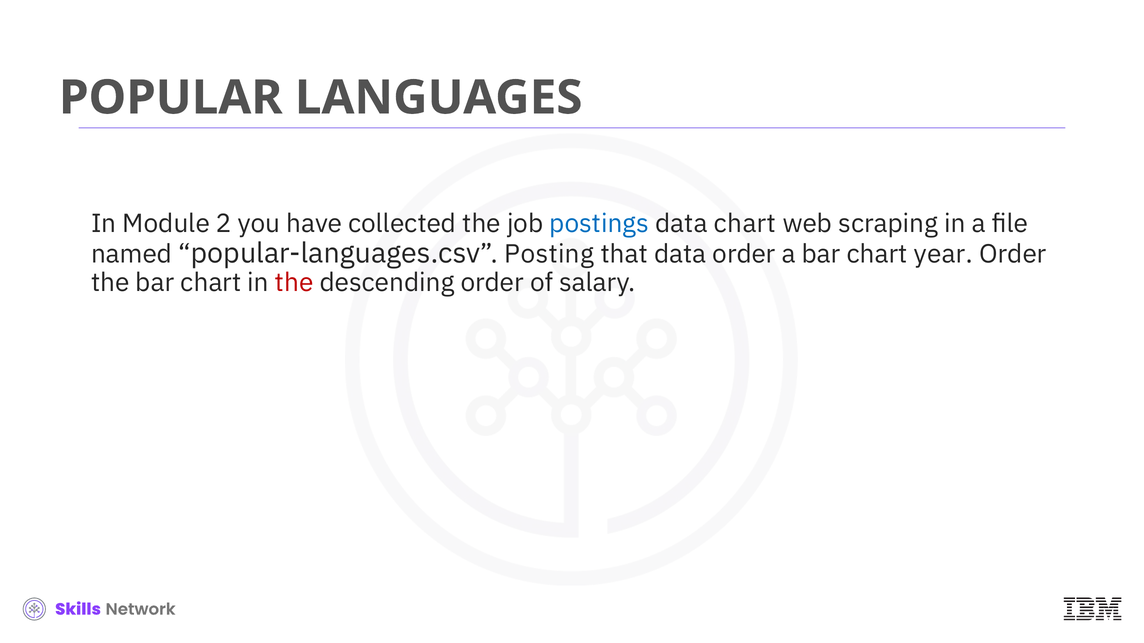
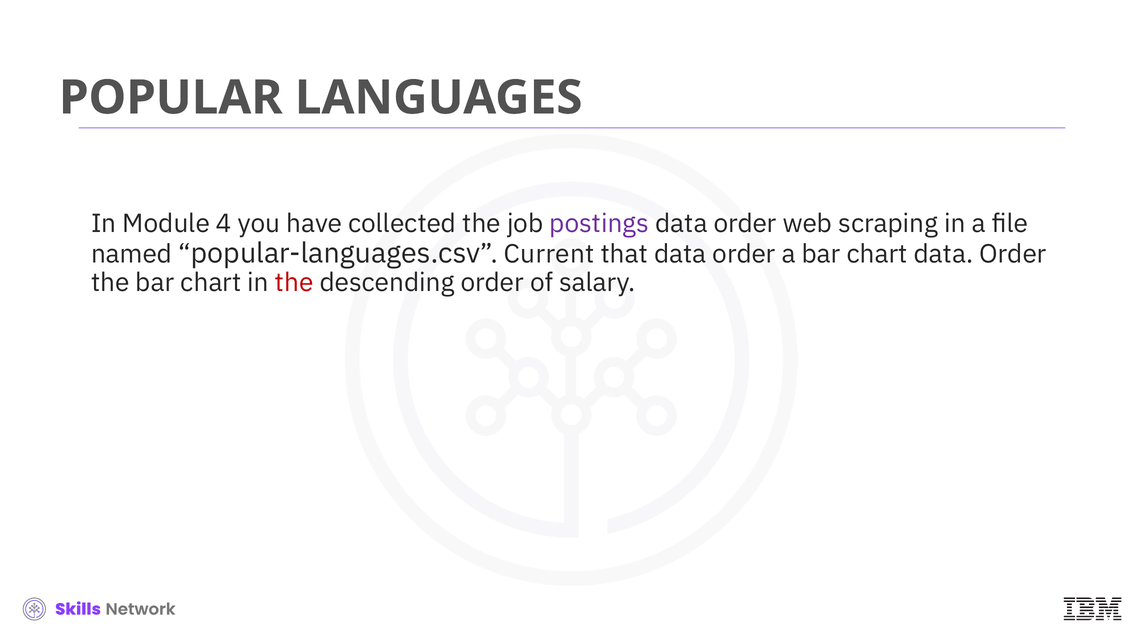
2: 2 -> 4 (224, 224)
postings colour: blue -> purple (599, 224)
chart: chart -> order (745, 224)
Posting: Posting -> Current (549, 254)
chart year: year -> data (943, 254)
